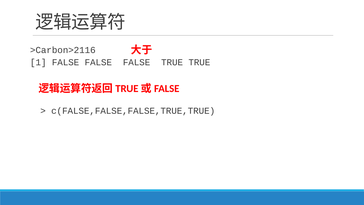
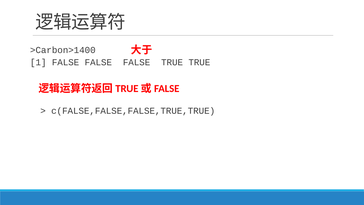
>Carbon>2116: >Carbon>2116 -> >Carbon>1400 (63, 50)
